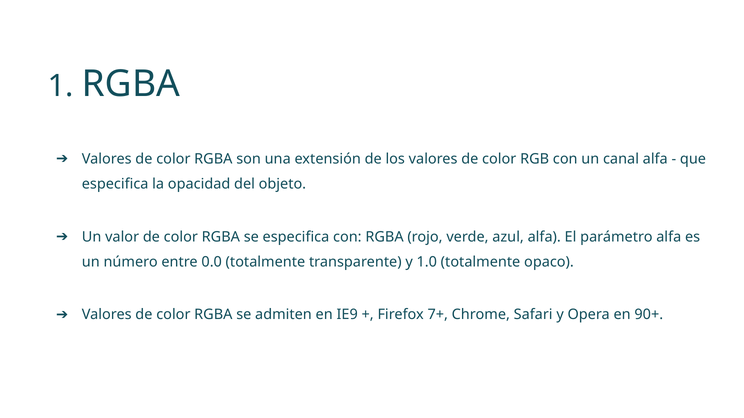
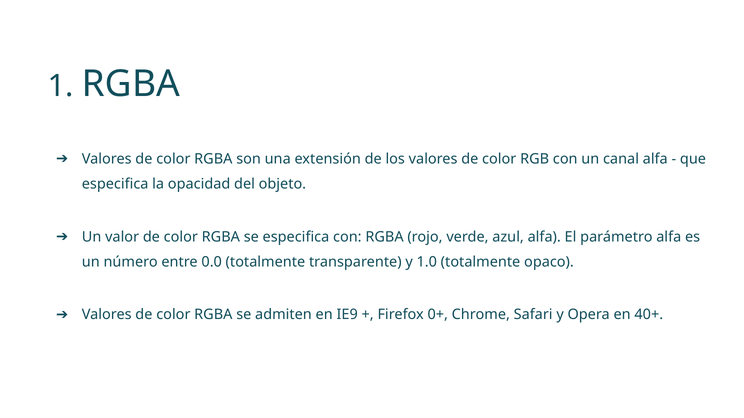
7+: 7+ -> 0+ (438, 315)
90+: 90+ -> 40+ (649, 315)
